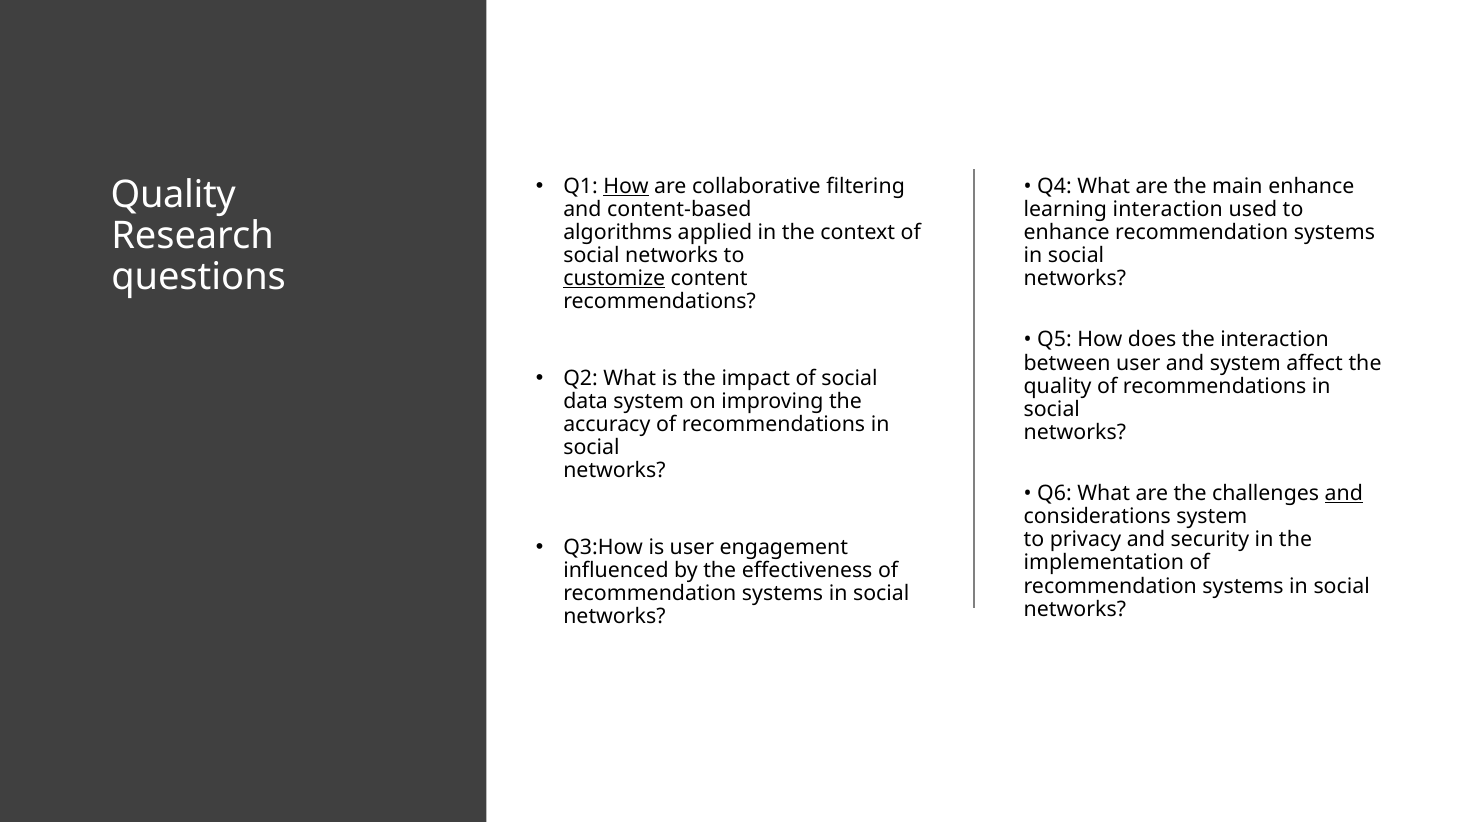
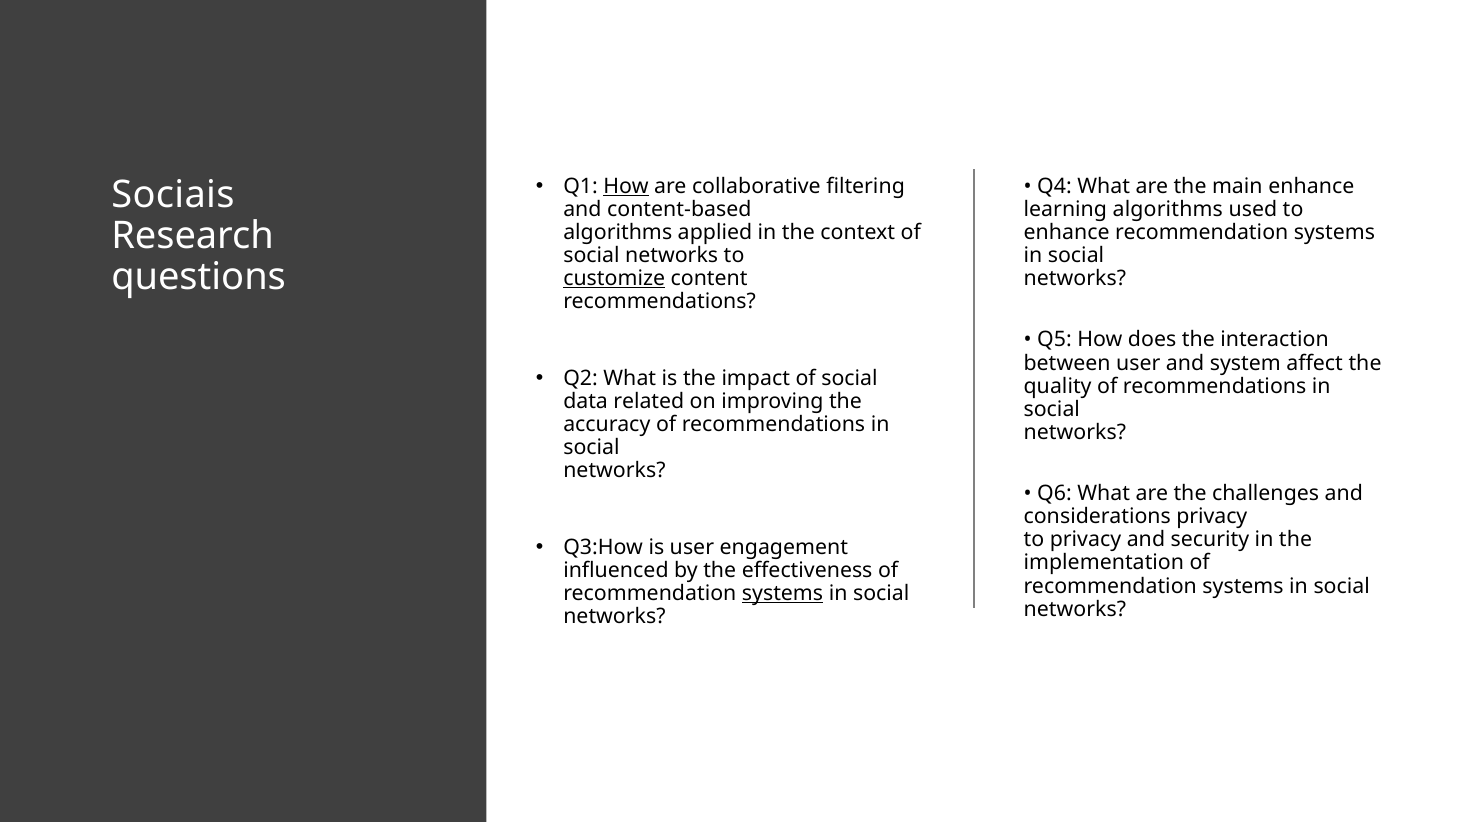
Quality: Quality -> Sociais (173, 195)
learning interaction: interaction -> algorithms (1168, 209)
data system: system -> related (649, 401)
and underline: present -> none (1344, 494)
considerations system: system -> privacy (1212, 517)
systems underline: none -> present (783, 593)
